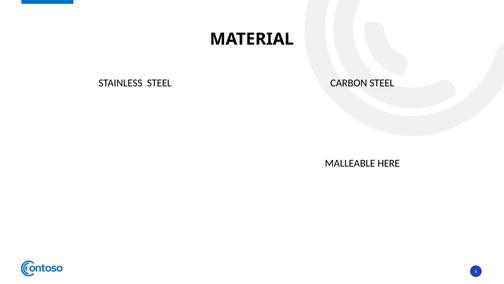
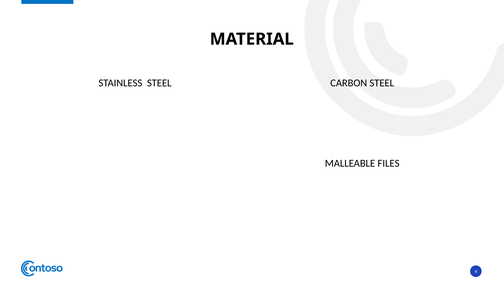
HERE: HERE -> FILES (389, 163)
